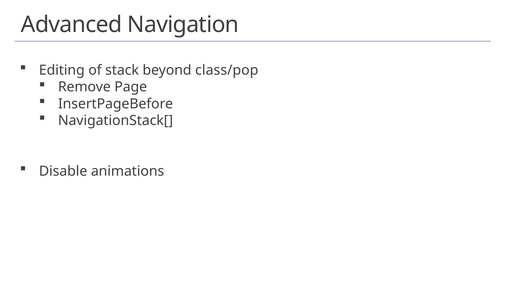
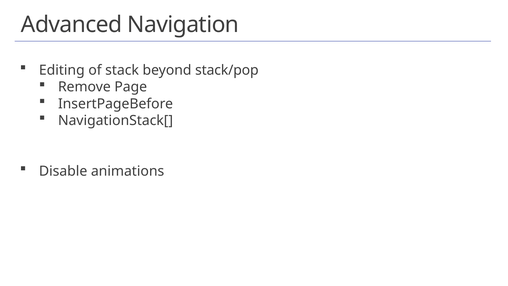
class/pop: class/pop -> stack/pop (227, 70)
